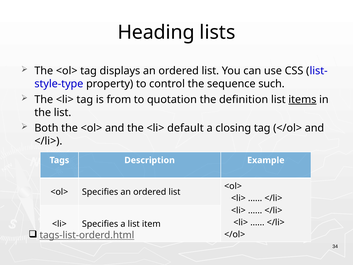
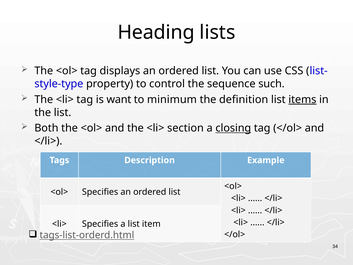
from: from -> want (119, 99)
quotation: quotation -> minimum (172, 99)
default: default -> section (185, 128)
closing underline: none -> present (233, 128)
